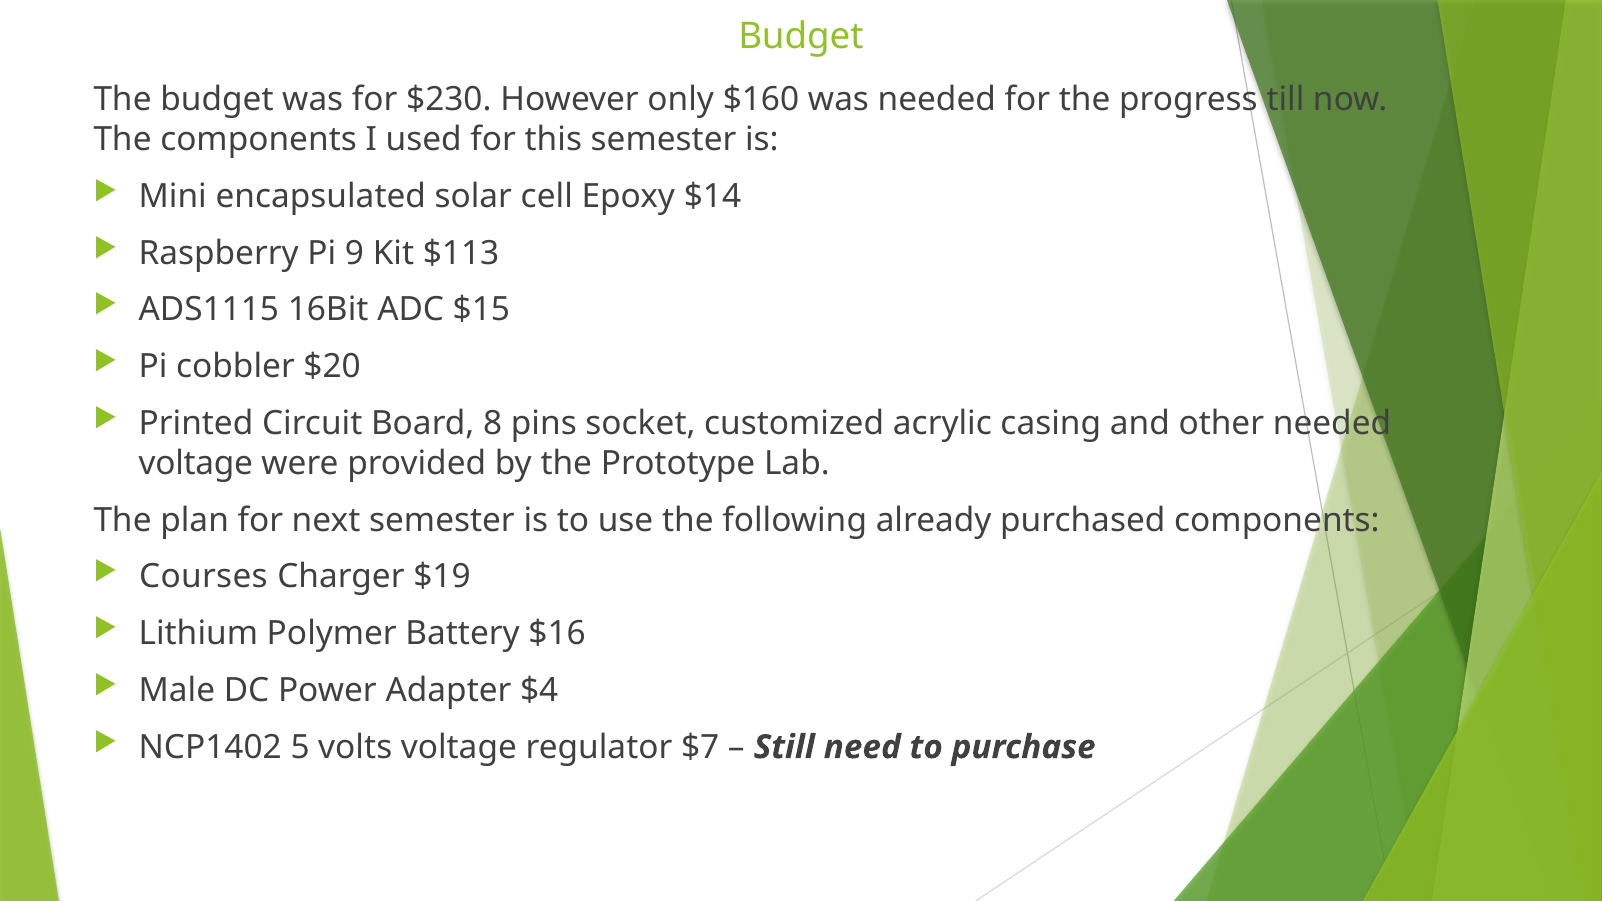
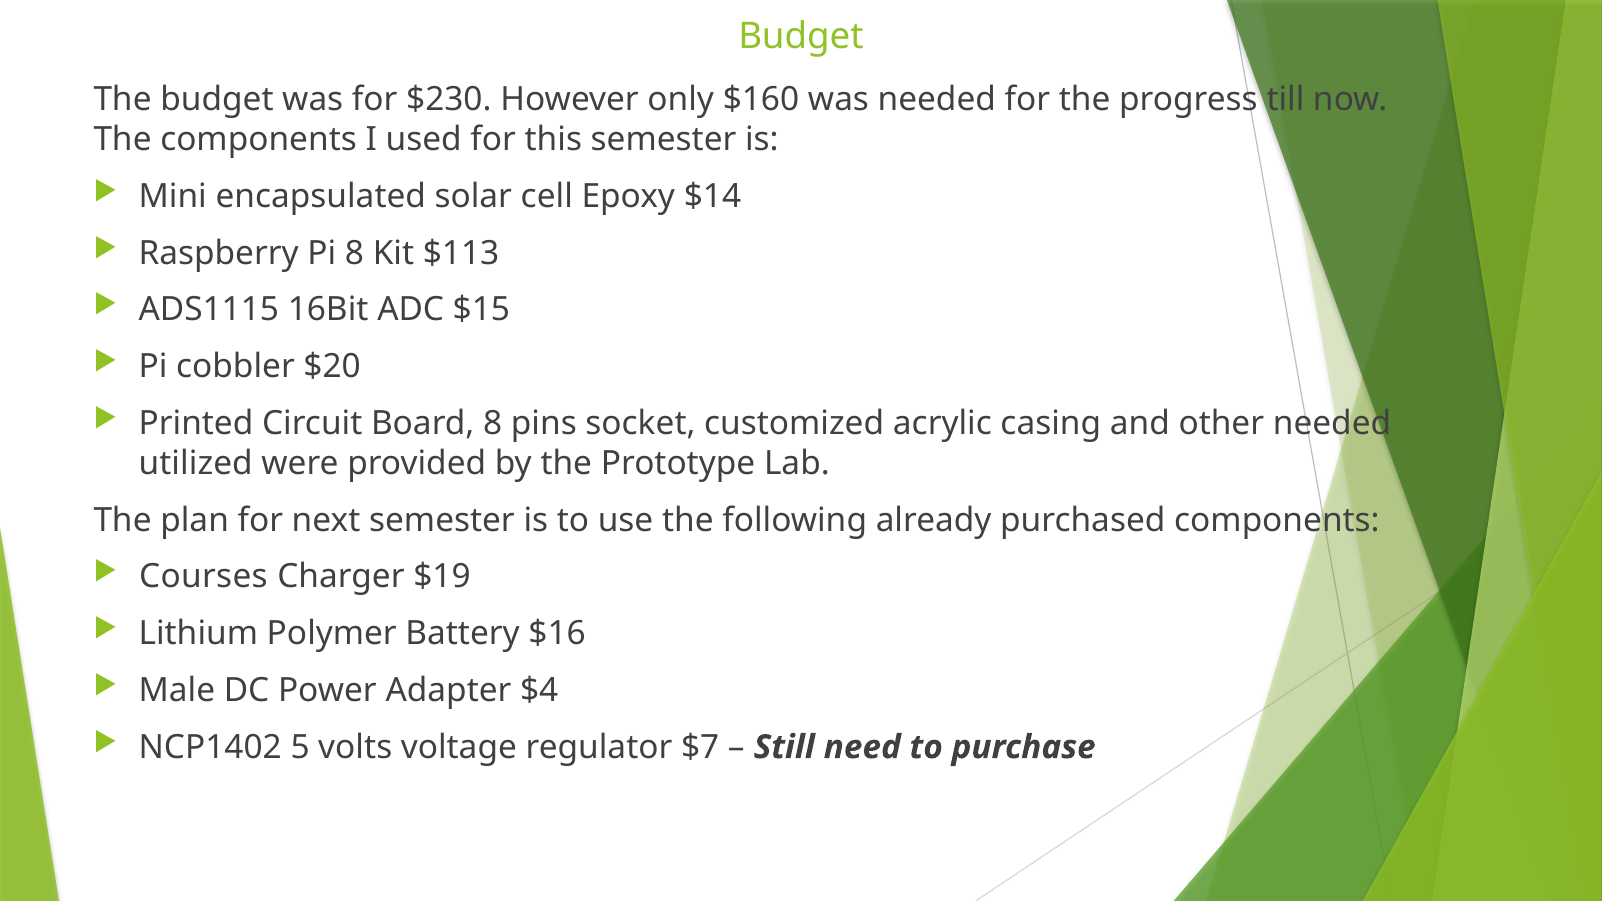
Pi 9: 9 -> 8 (355, 253)
voltage: voltage -> utilized (196, 463)
